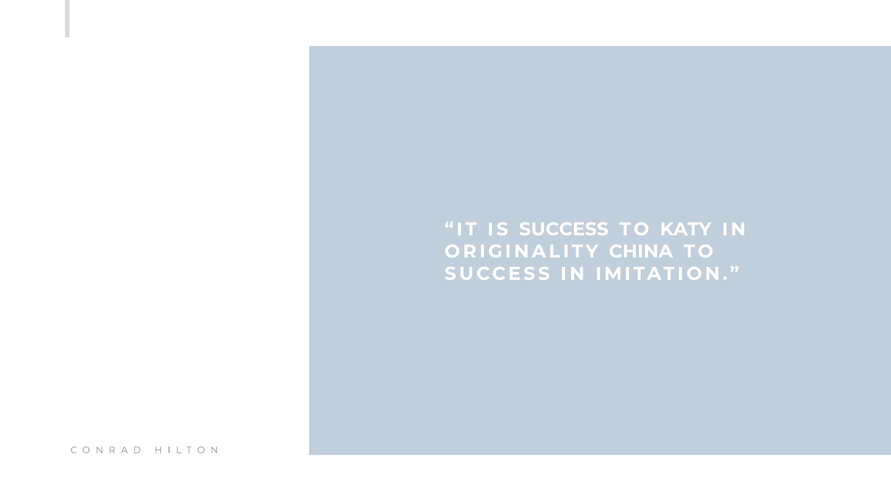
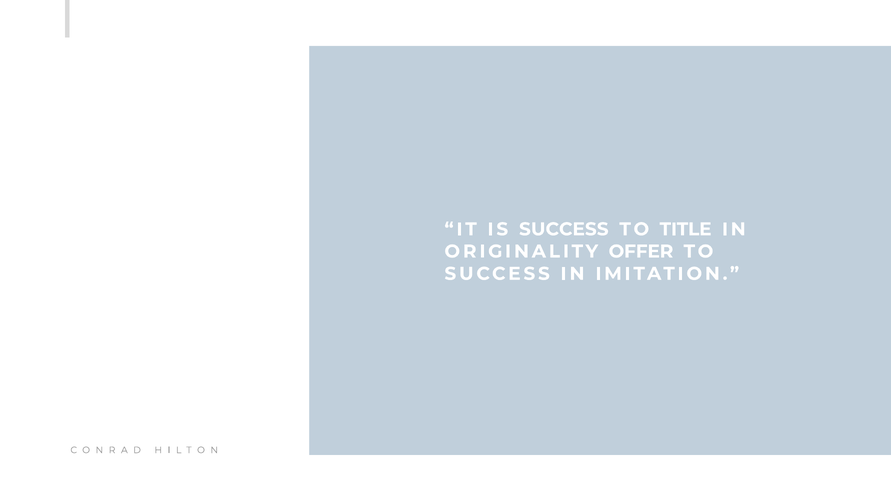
KATY: KATY -> TITLE (686, 229)
CHINA: CHINA -> OFFER (641, 252)
